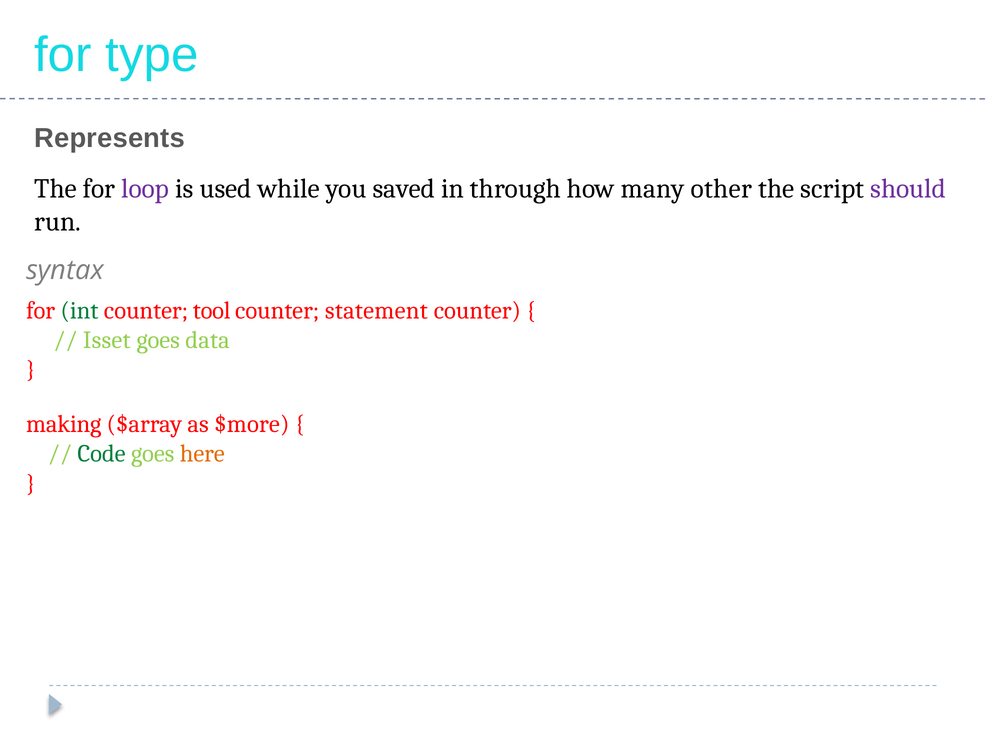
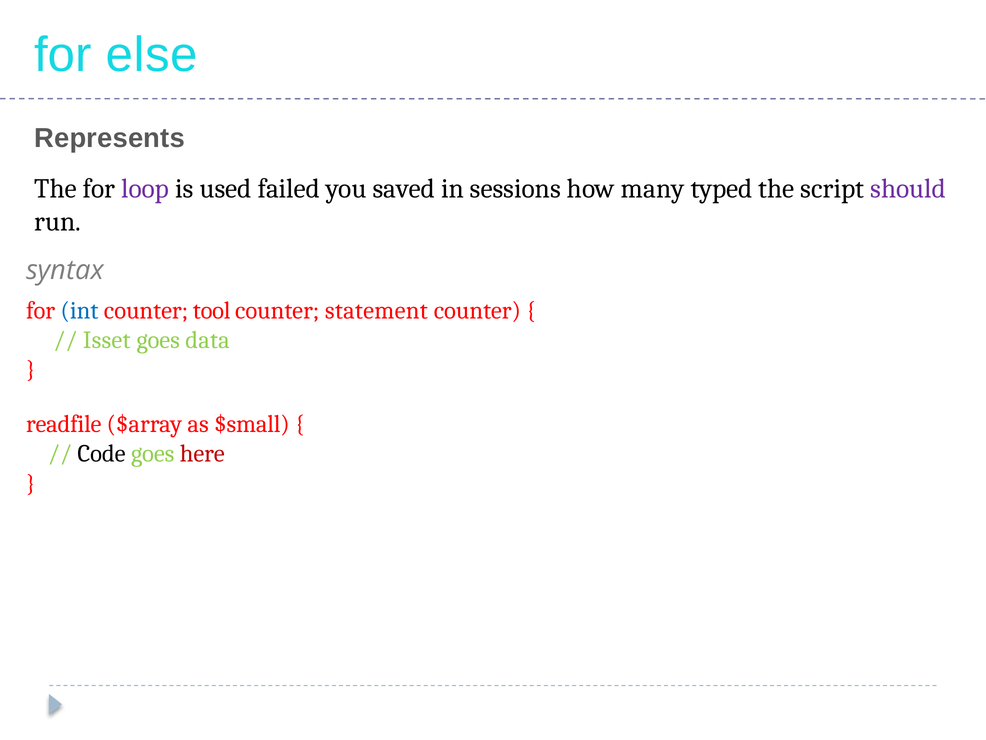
type: type -> else (152, 55)
while: while -> failed (289, 189)
through: through -> sessions (515, 189)
other: other -> typed (721, 189)
int colour: green -> blue (79, 310)
making: making -> readfile (64, 424)
$more: $more -> $small (252, 424)
Code colour: green -> black (101, 454)
here colour: orange -> red (202, 454)
